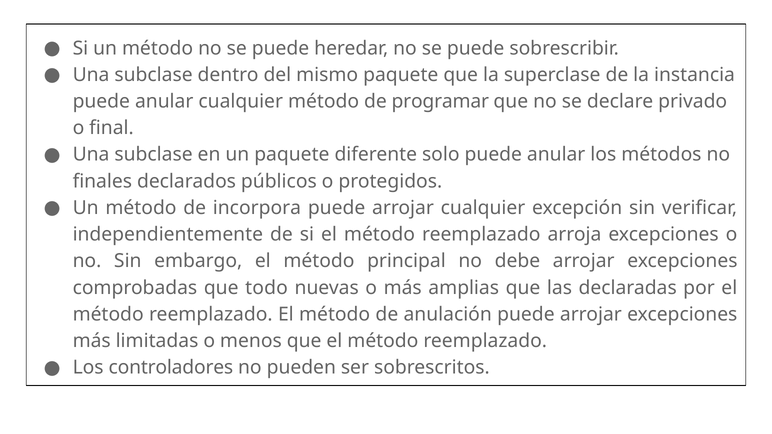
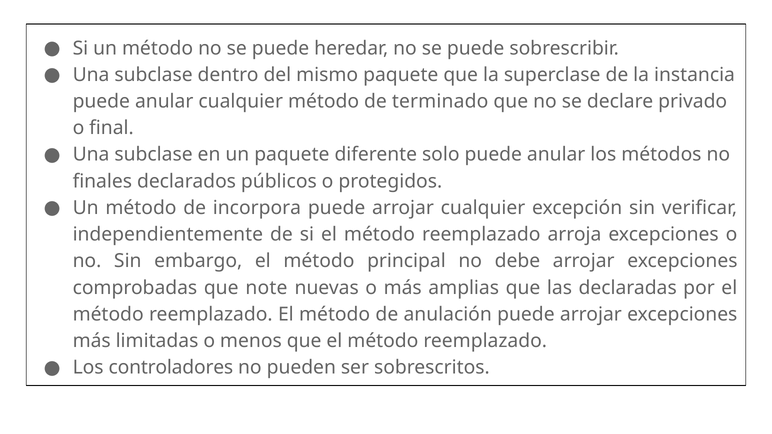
programar: programar -> terminado (440, 101)
todo: todo -> note (266, 288)
